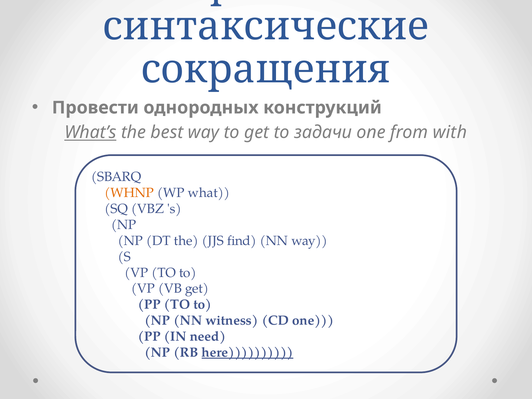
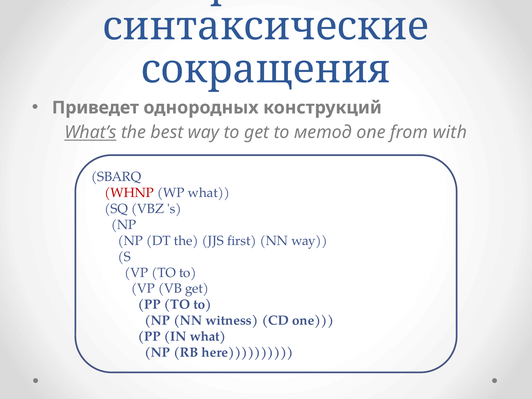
Провести: Провести -> Приведет (95, 108)
задачи: задачи -> метод (323, 132)
WHNP colour: orange -> red (129, 193)
find: find -> first (242, 241)
IN need: need -> what (208, 336)
here underline: present -> none (248, 352)
